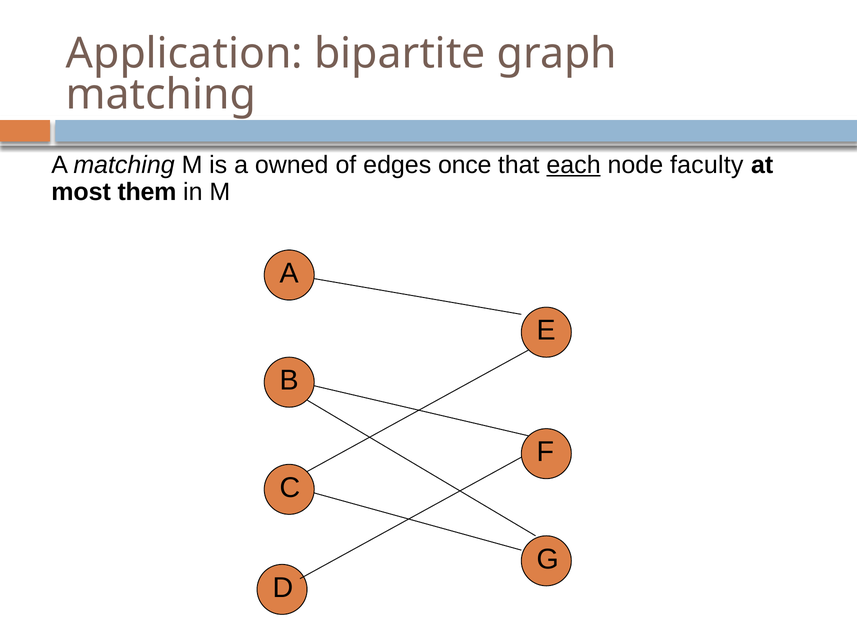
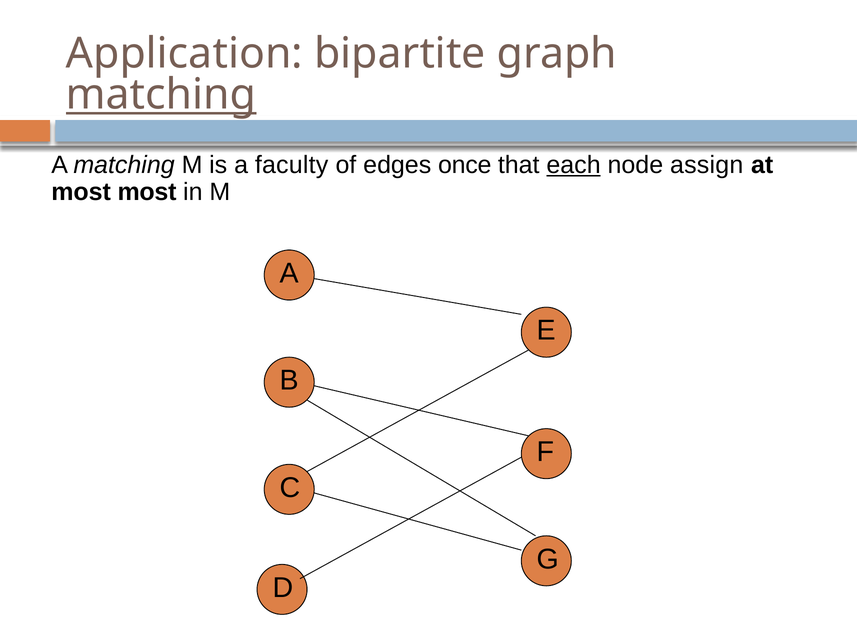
matching underline: none -> present (161, 95)
owned: owned -> faculty (292, 165)
faculty: faculty -> assign (707, 165)
most them: them -> most (147, 192)
